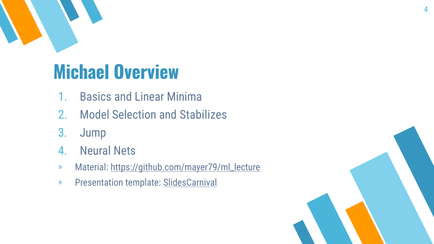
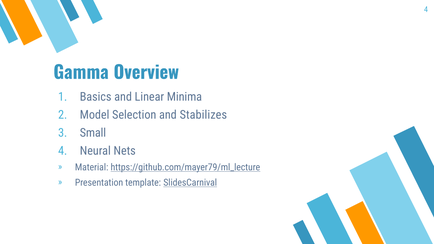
Michael: Michael -> Gamma (81, 73)
Jump: Jump -> Small (93, 133)
